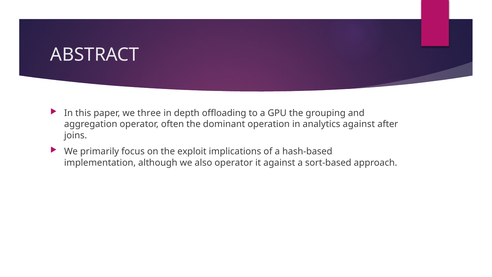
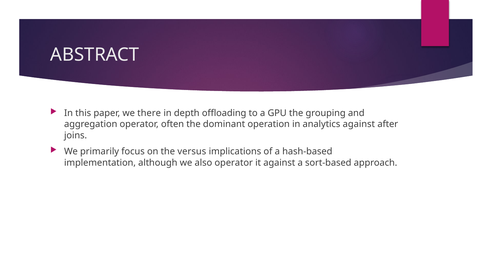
three: three -> there (149, 113)
exploit: exploit -> versus (192, 151)
